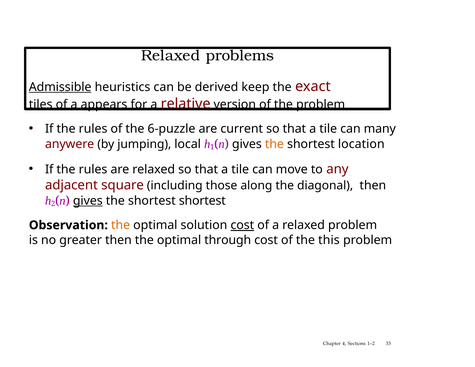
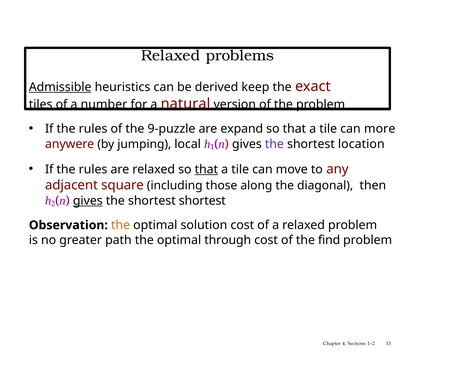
appears: appears -> number (104, 104)
relative: relative -> natural (186, 104)
6-puzzle: 6-puzzle -> 9-puzzle (171, 129)
current: current -> expand (242, 129)
many: many -> more (380, 129)
the colour: orange -> purple (274, 144)
that underline: none -> present (206, 169)
cost underline: present -> none (242, 225)
greater then: then -> path (118, 240)
this: this -> find (329, 240)
